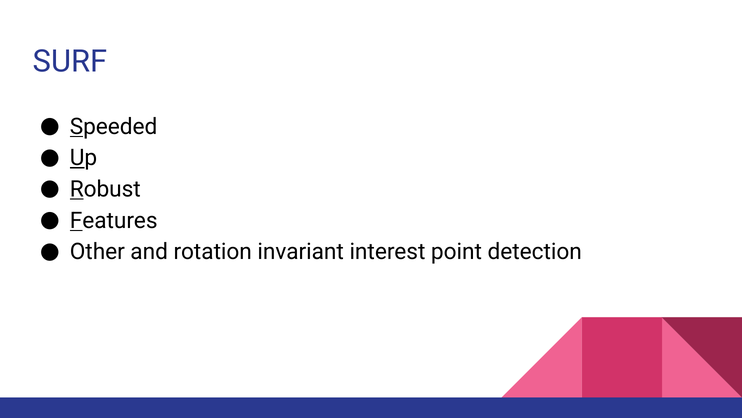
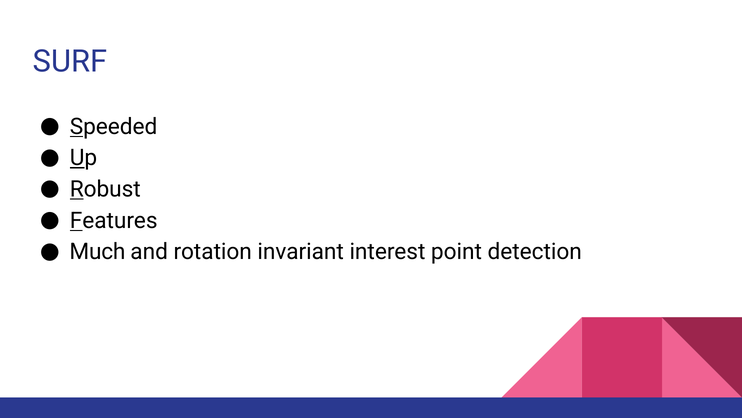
Other: Other -> Much (97, 251)
